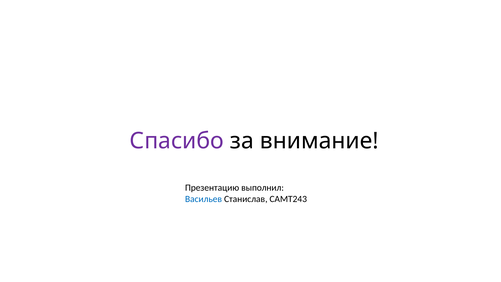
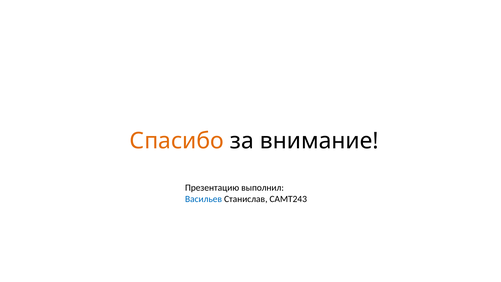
Спасибо colour: purple -> orange (177, 141)
